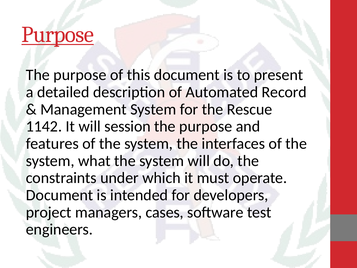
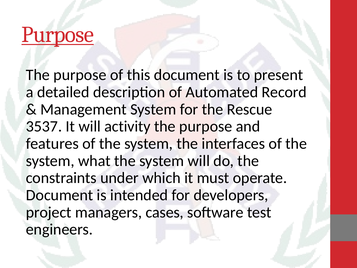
1142: 1142 -> 3537 (44, 126)
session: session -> activity (127, 126)
